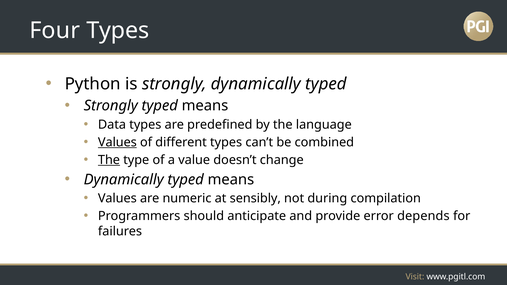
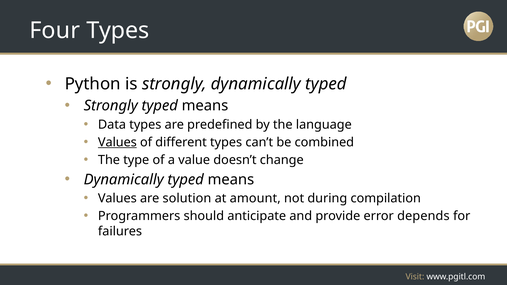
The underline: present -> none (109, 160)
numeric: numeric -> solution (187, 199)
sensibly: sensibly -> amount (255, 199)
